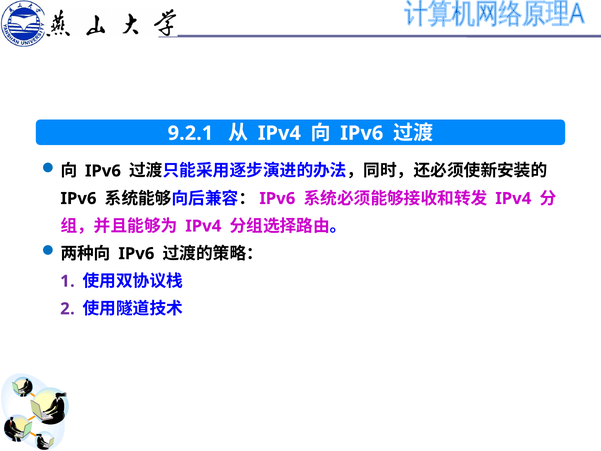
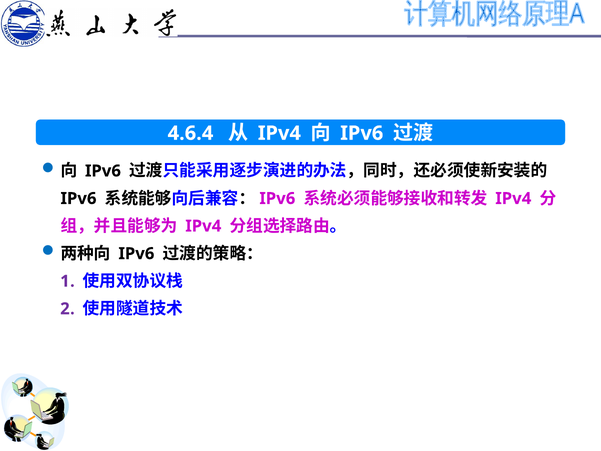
9.2.1: 9.2.1 -> 4.6.4 (190, 133)
